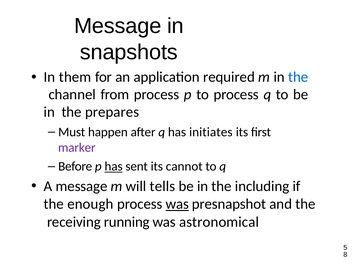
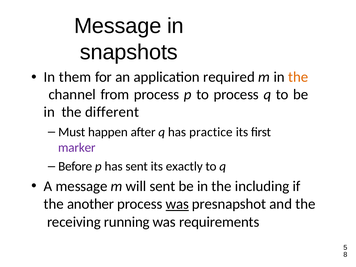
the colour: blue -> orange (298, 77)
prepares: prepares -> different (112, 112)
initiates: initiates -> practice (211, 132)
has underline: present -> none (114, 166)
cannot: cannot -> exactly (184, 166)
will tells: tells -> sent (162, 186)
enough: enough -> another (91, 204)
astronomical: astronomical -> requirements (219, 222)
